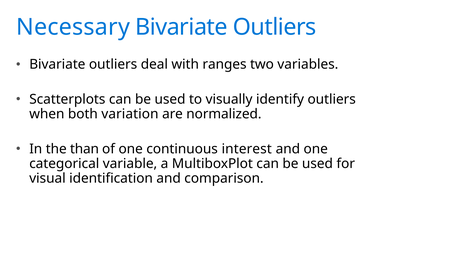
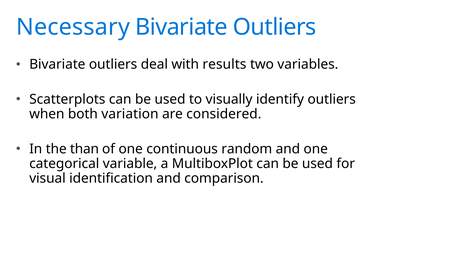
ranges: ranges -> results (224, 64)
normalized: normalized -> considered (224, 114)
interest: interest -> random (247, 149)
